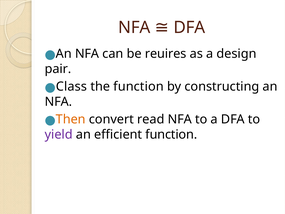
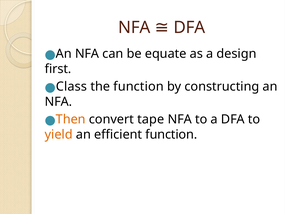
reuires: reuires -> equate (166, 54)
pair: pair -> first (58, 69)
read: read -> tape (151, 119)
yield colour: purple -> orange (59, 134)
